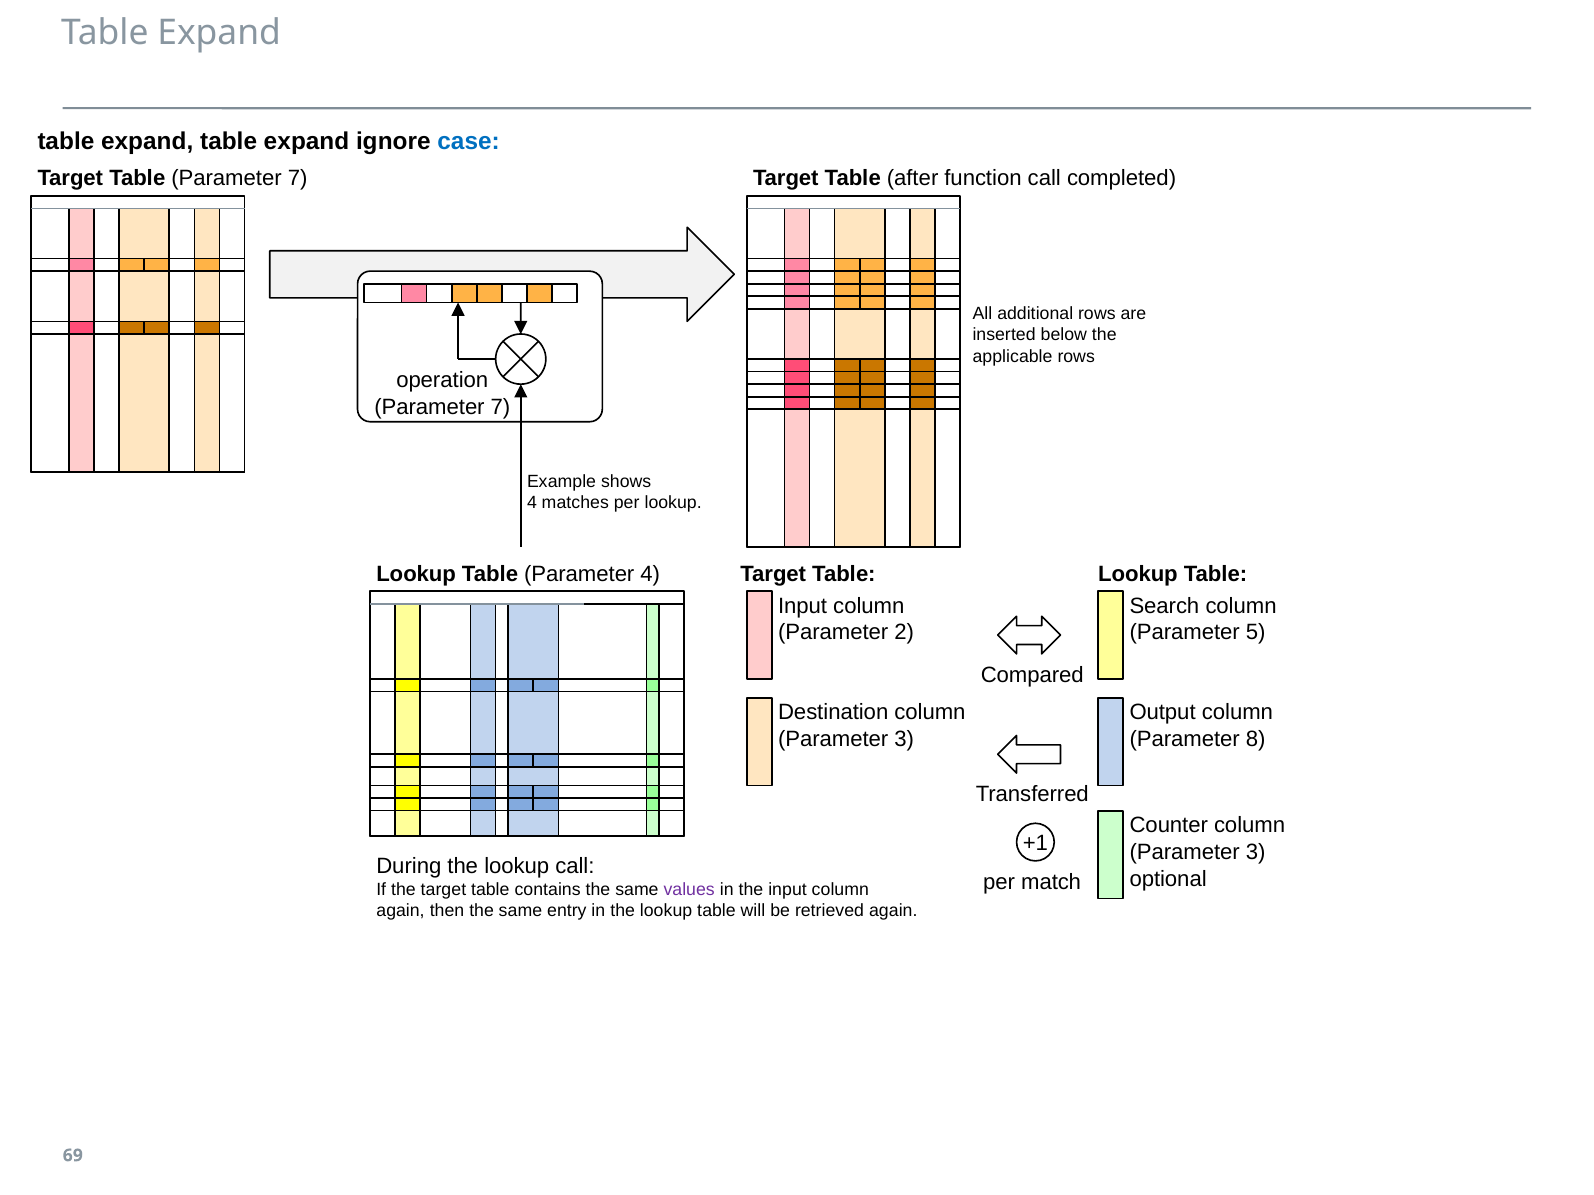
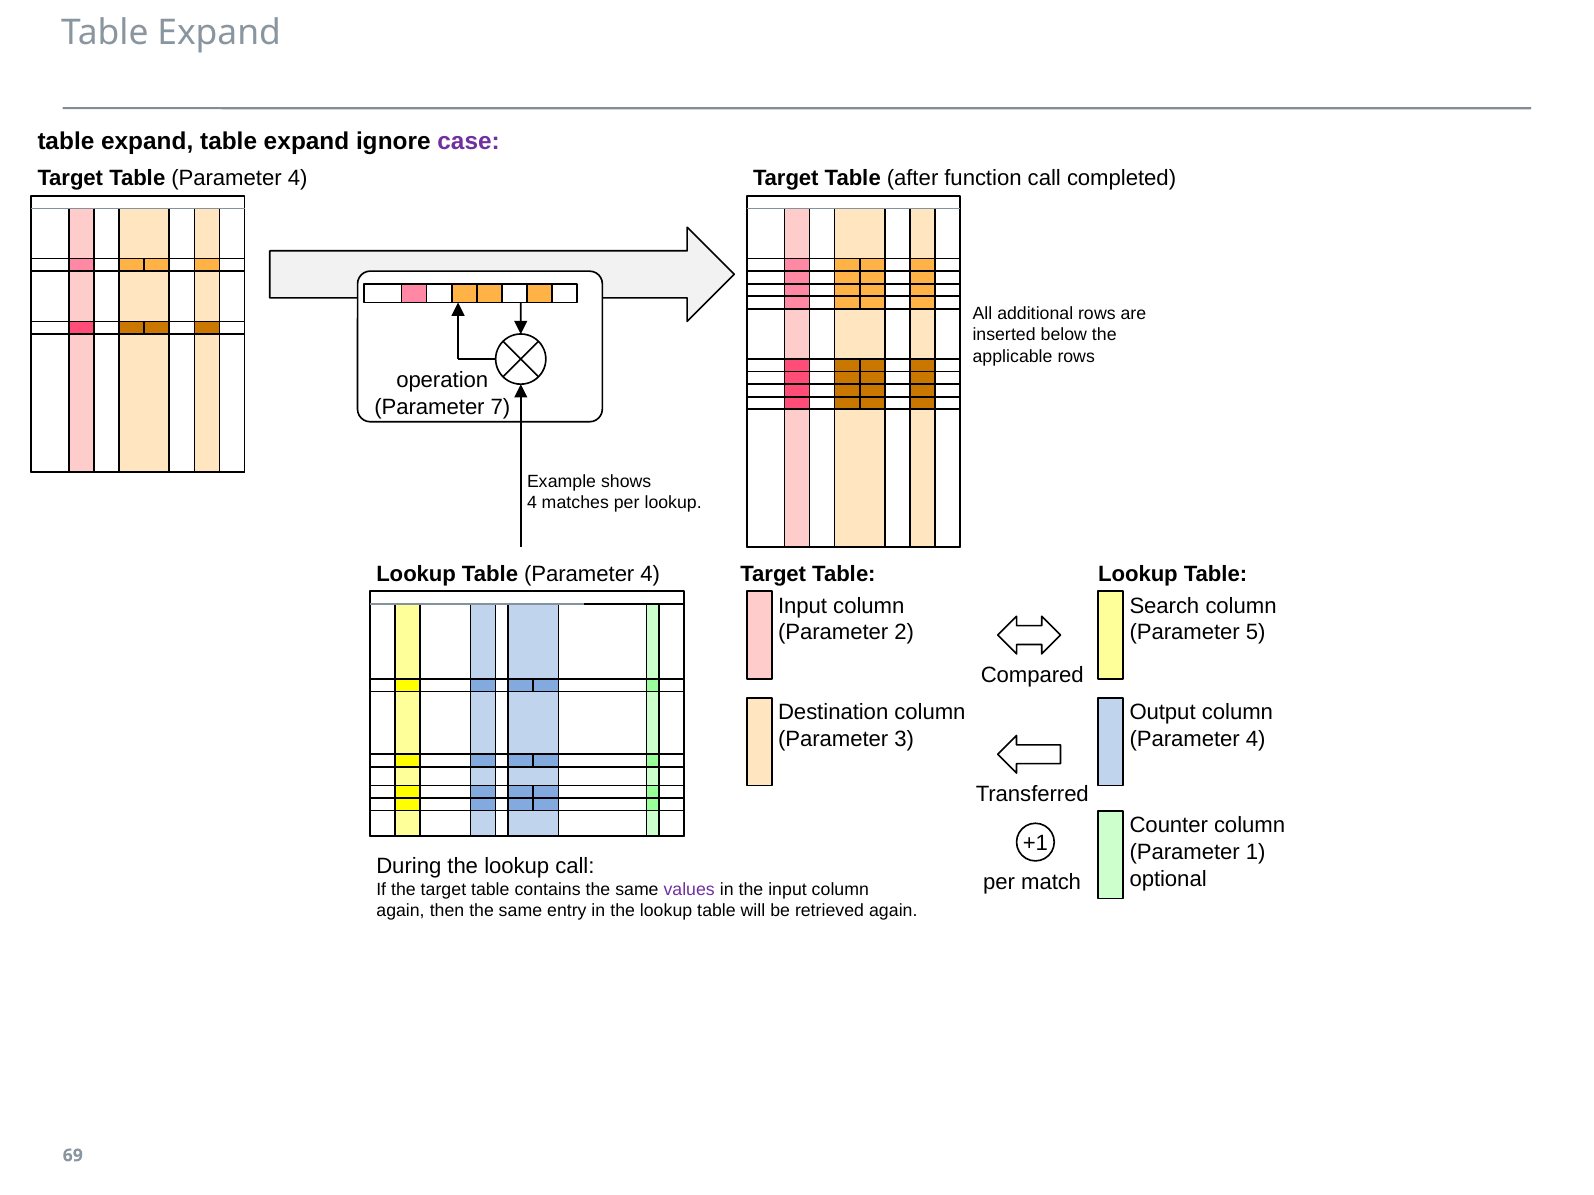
case colour: blue -> purple (469, 141)
Target Table Parameter 7: 7 -> 4 (298, 179)
8: 8 -> 4 (1256, 740)
3: 3 -> 1 (1256, 853)
